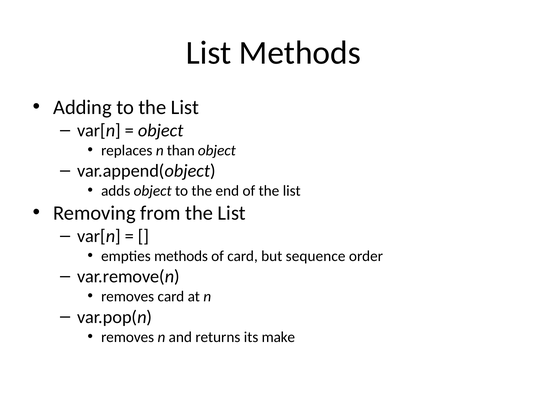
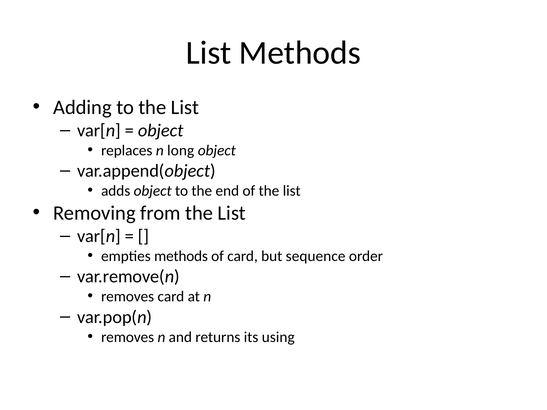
than: than -> long (181, 151)
make: make -> using (278, 337)
